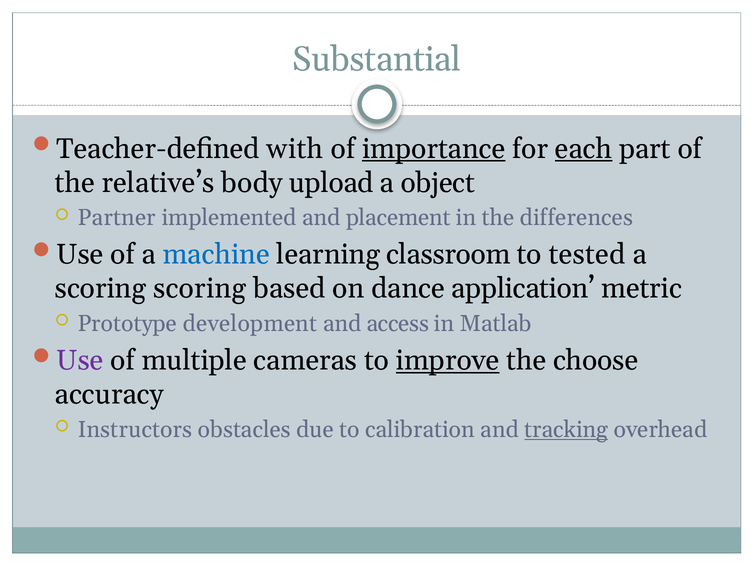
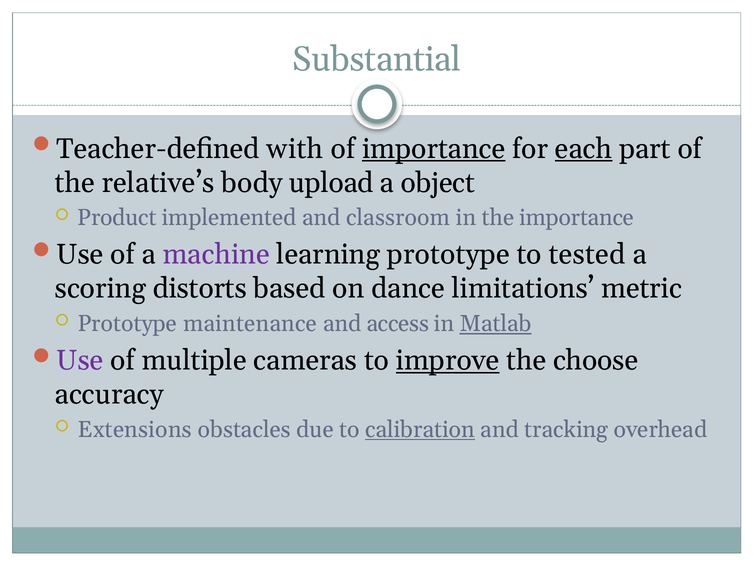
Partner: Partner -> Product (117, 218)
placement: placement -> classroom (398, 218)
the differences: differences -> importance (577, 218)
machine colour: blue -> purple (216, 254)
learning classroom: classroom -> prototype (448, 254)
scoring scoring: scoring -> distorts (200, 288)
application: application -> limitations (523, 288)
development: development -> maintenance (250, 323)
Matlab underline: none -> present (496, 323)
Instructors: Instructors -> Extensions (135, 429)
calibration underline: none -> present (420, 429)
tracking underline: present -> none (566, 429)
